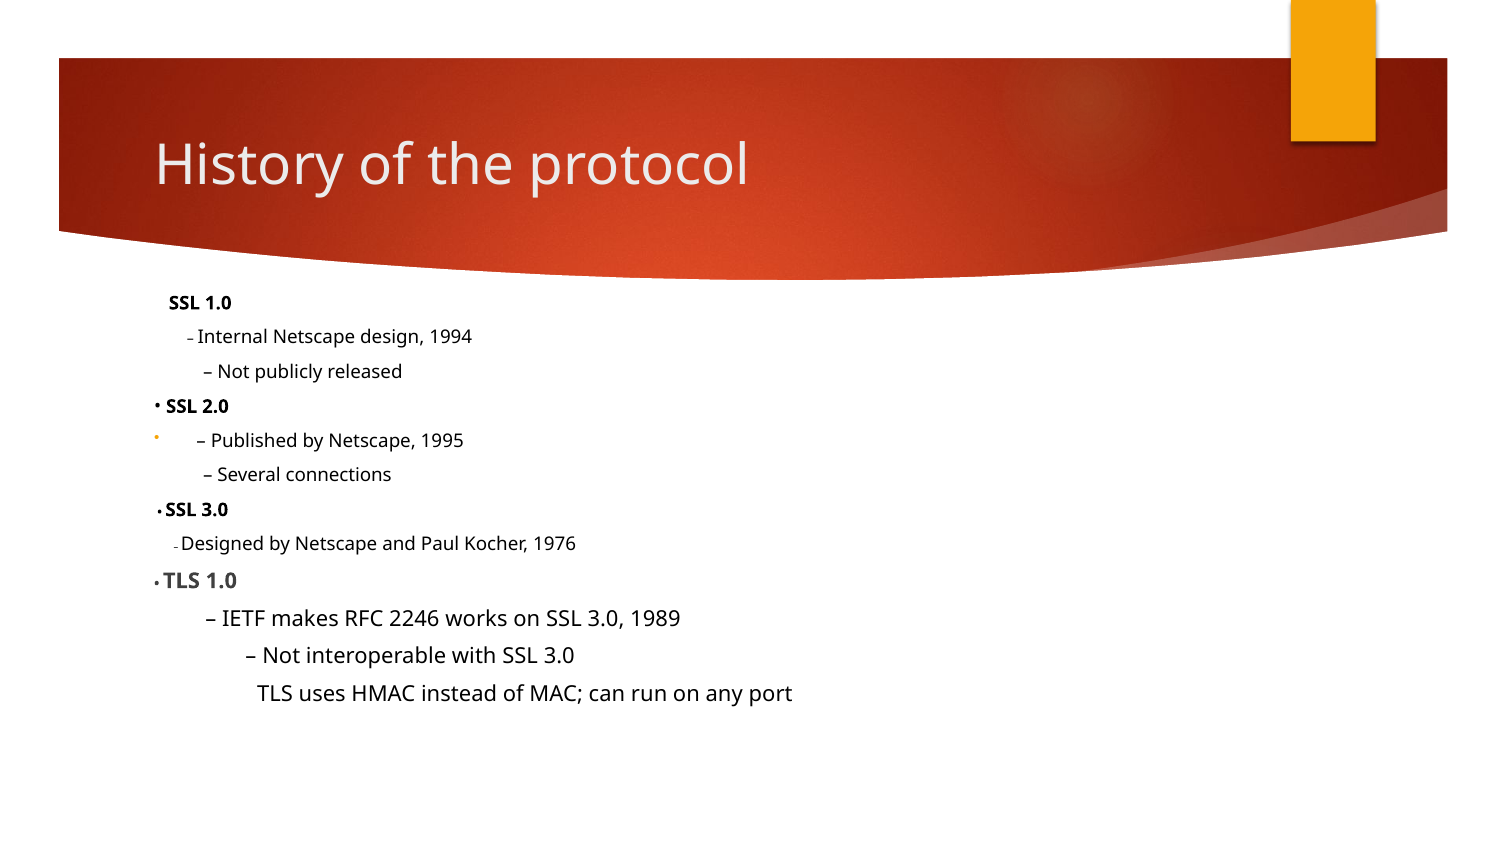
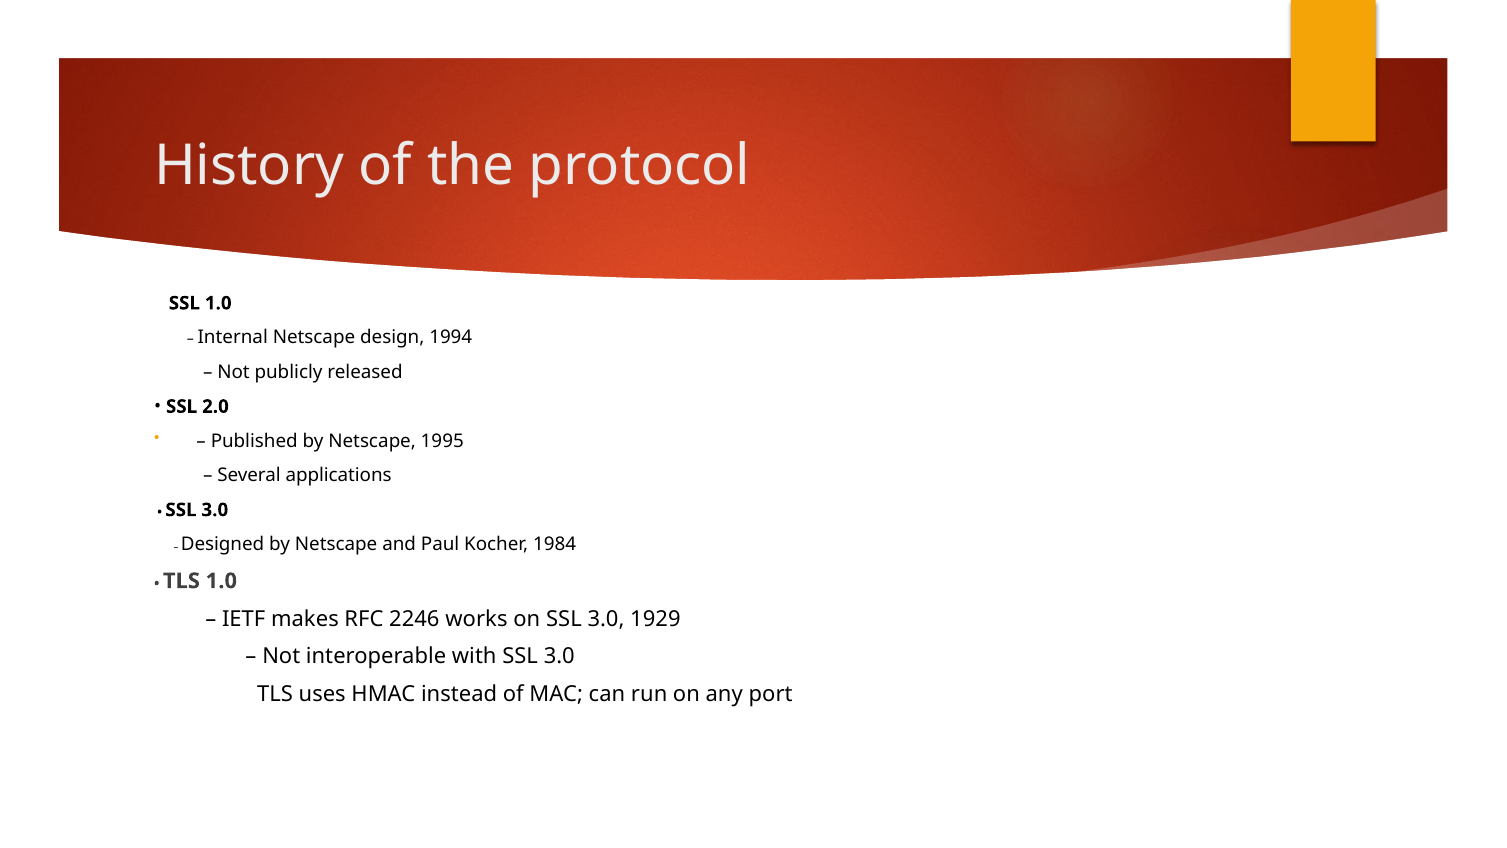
connections: connections -> applications (339, 475)
1976: 1976 -> 1984 (555, 544)
1989: 1989 -> 1929 (655, 619)
